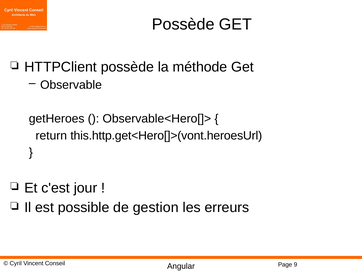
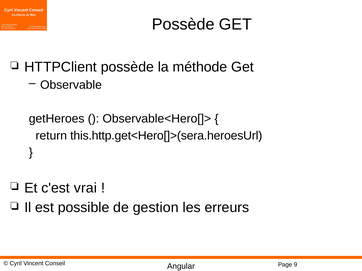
this.http.get<Hero[]>(vont.heroesUrl: this.http.get<Hero[]>(vont.heroesUrl -> this.http.get<Hero[]>(sera.heroesUrl (166, 136)
jour: jour -> vrai (85, 188)
